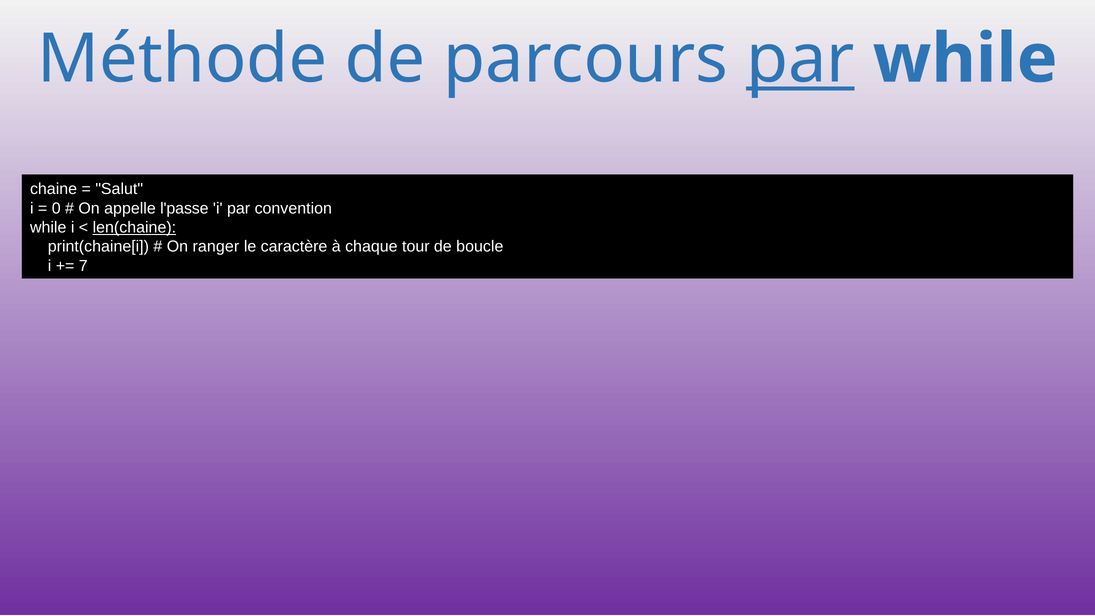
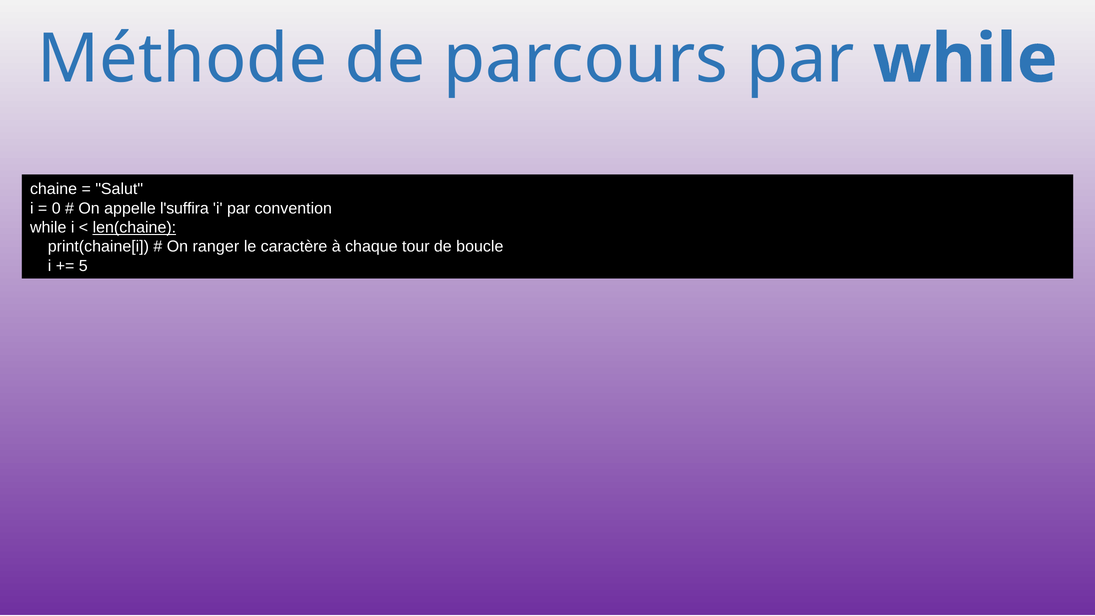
par underline: present -> none (800, 59)
l'passe: l'passe -> l'suffira (184, 208)
7: 7 -> 5 (83, 266)
